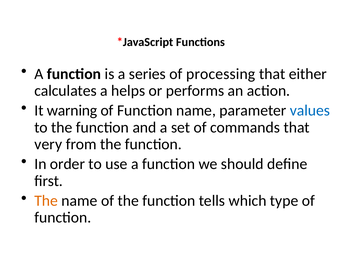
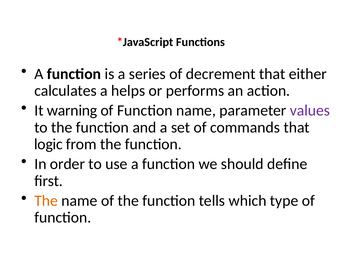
processing: processing -> decrement (221, 74)
values colour: blue -> purple (310, 110)
very: very -> logic (48, 144)
